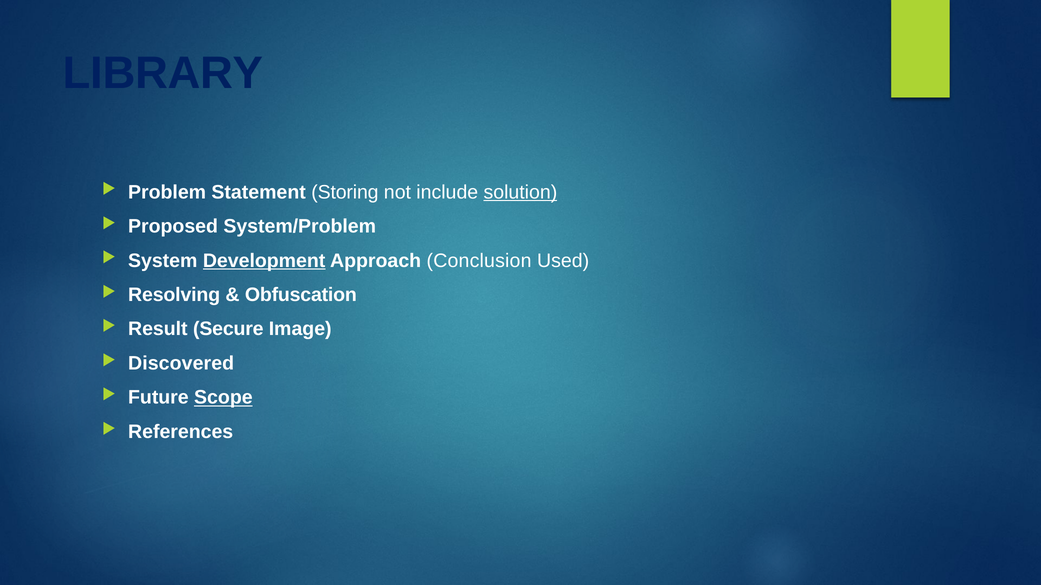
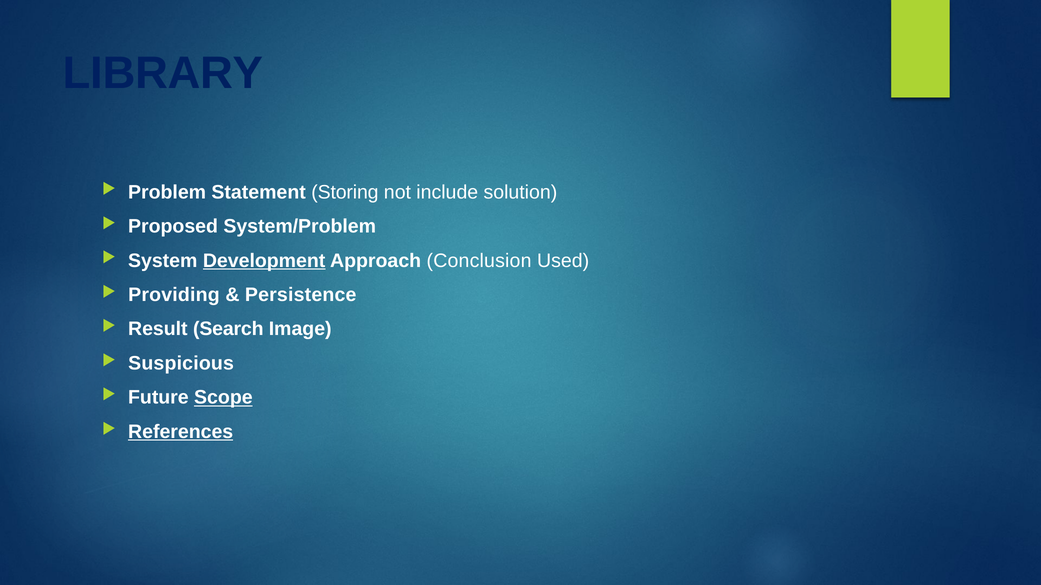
solution underline: present -> none (520, 192)
Resolving: Resolving -> Providing (174, 295)
Obfuscation: Obfuscation -> Persistence (301, 295)
Secure: Secure -> Search (228, 329)
Discovered: Discovered -> Suspicious (181, 364)
References underline: none -> present (181, 432)
